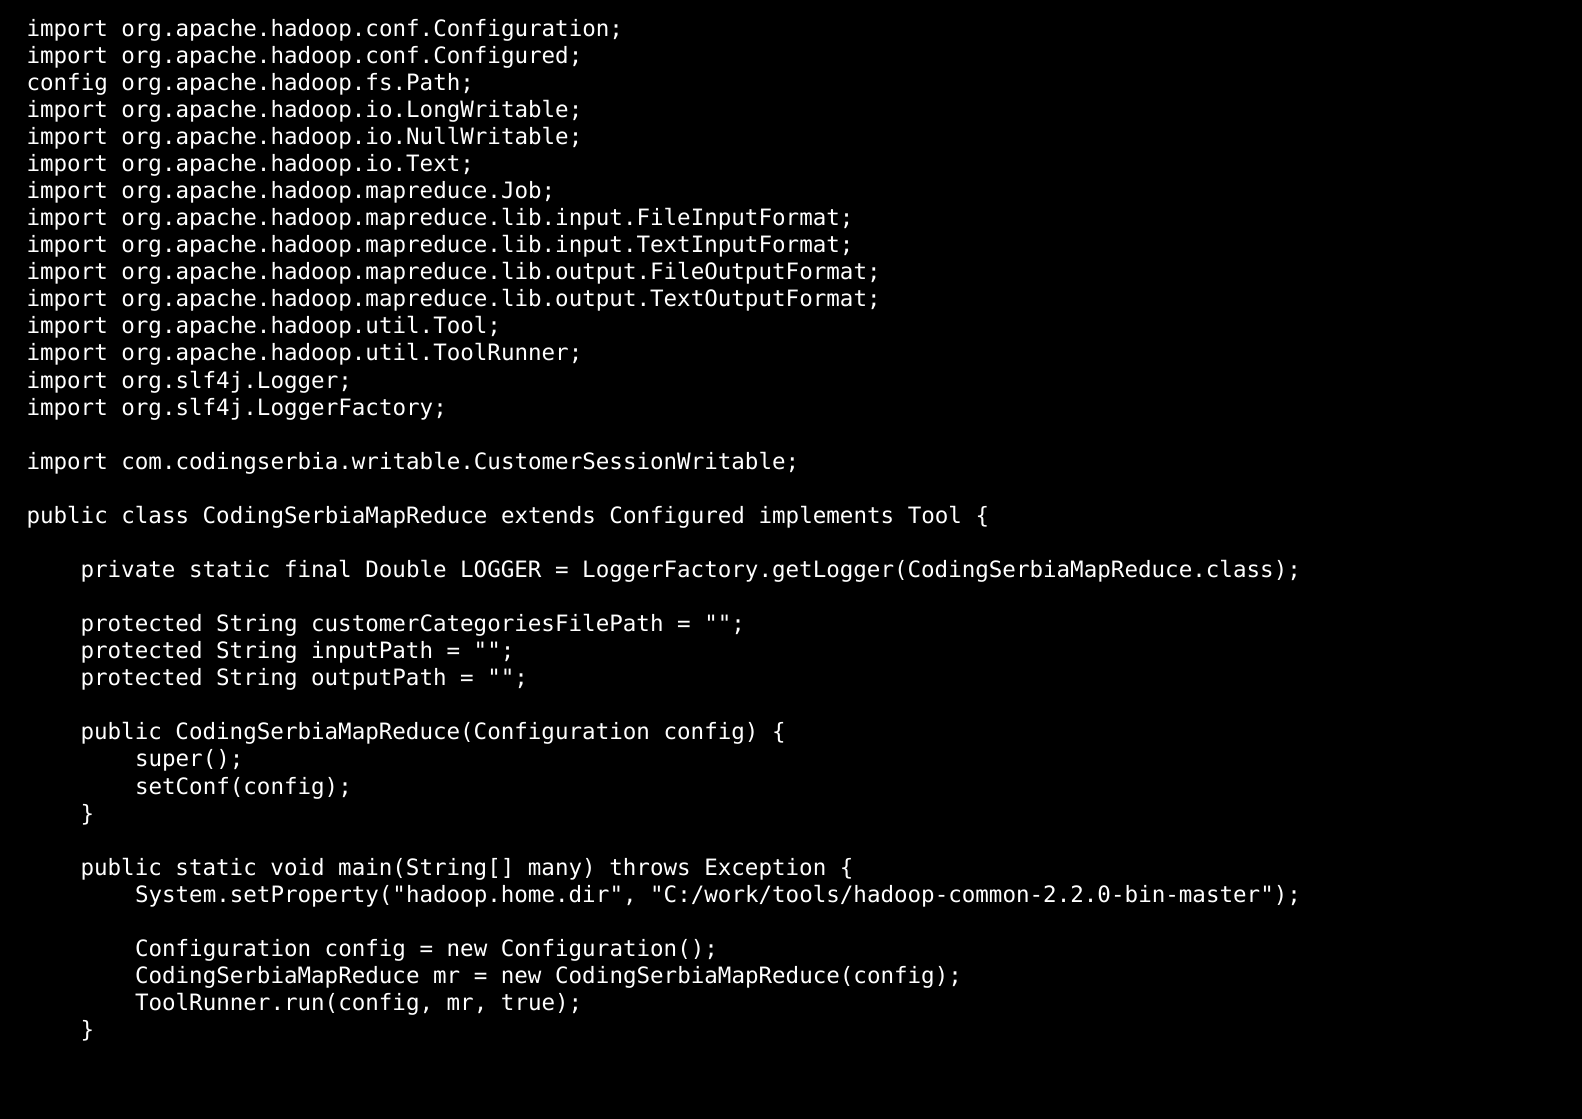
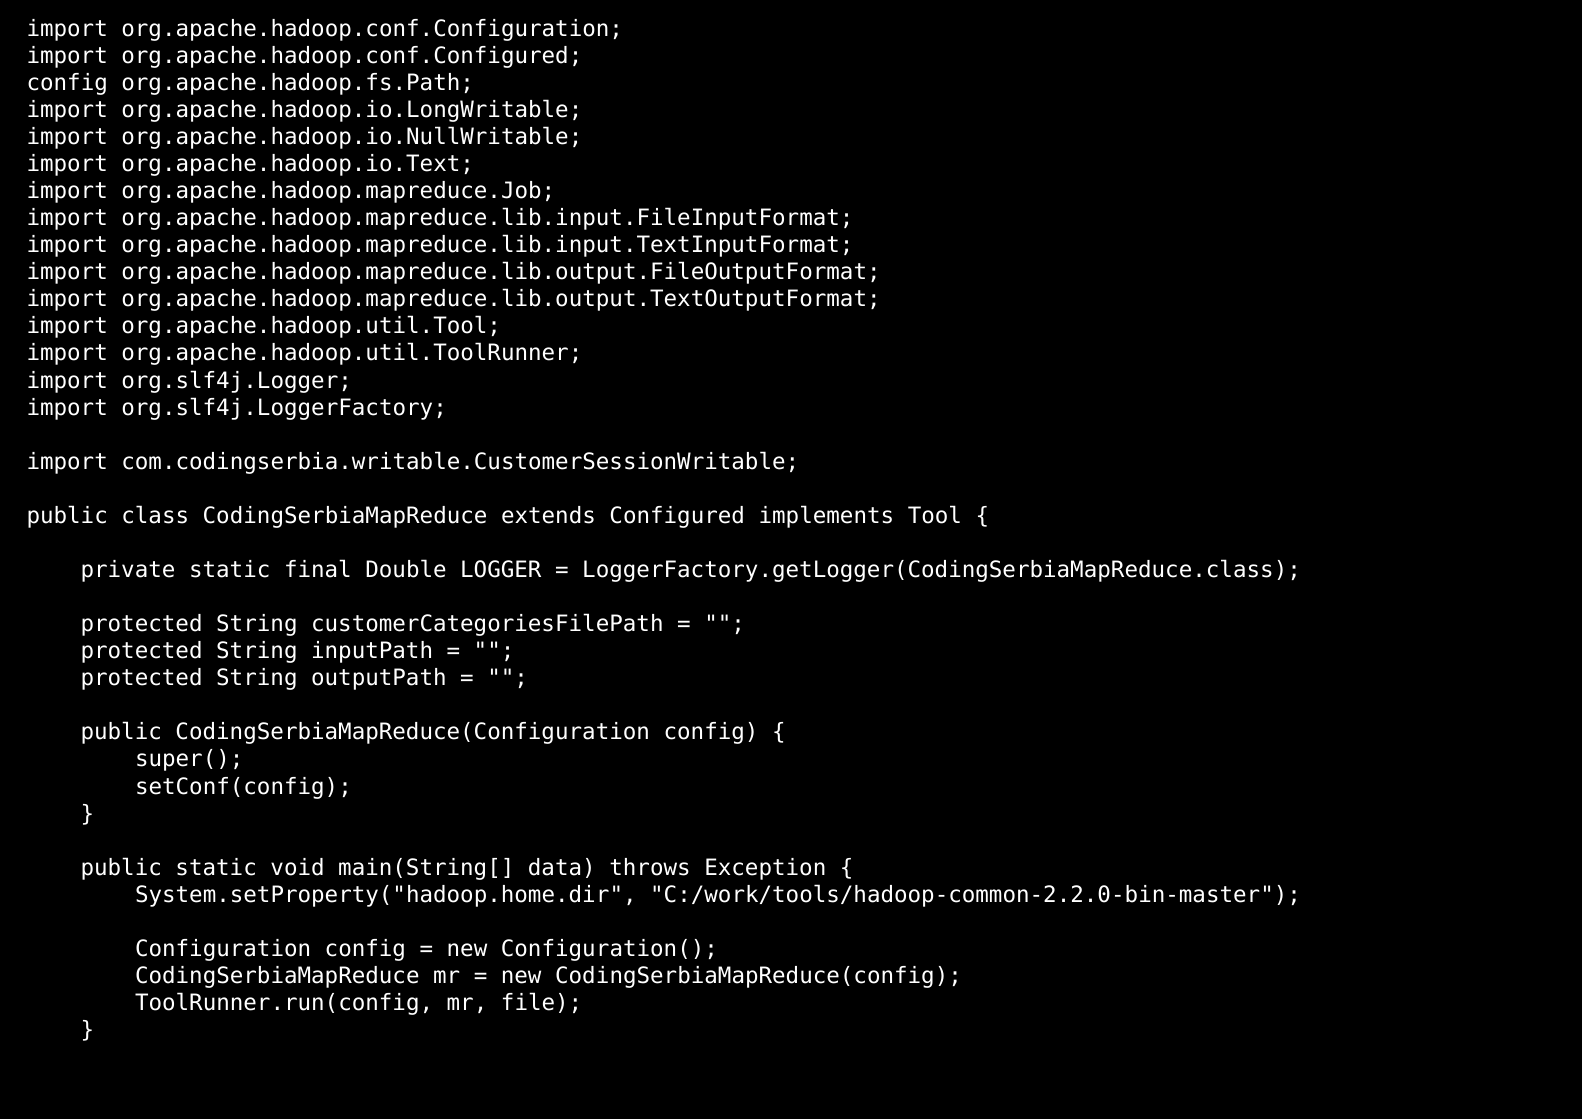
many: many -> data (562, 868)
true: true -> file (542, 1003)
